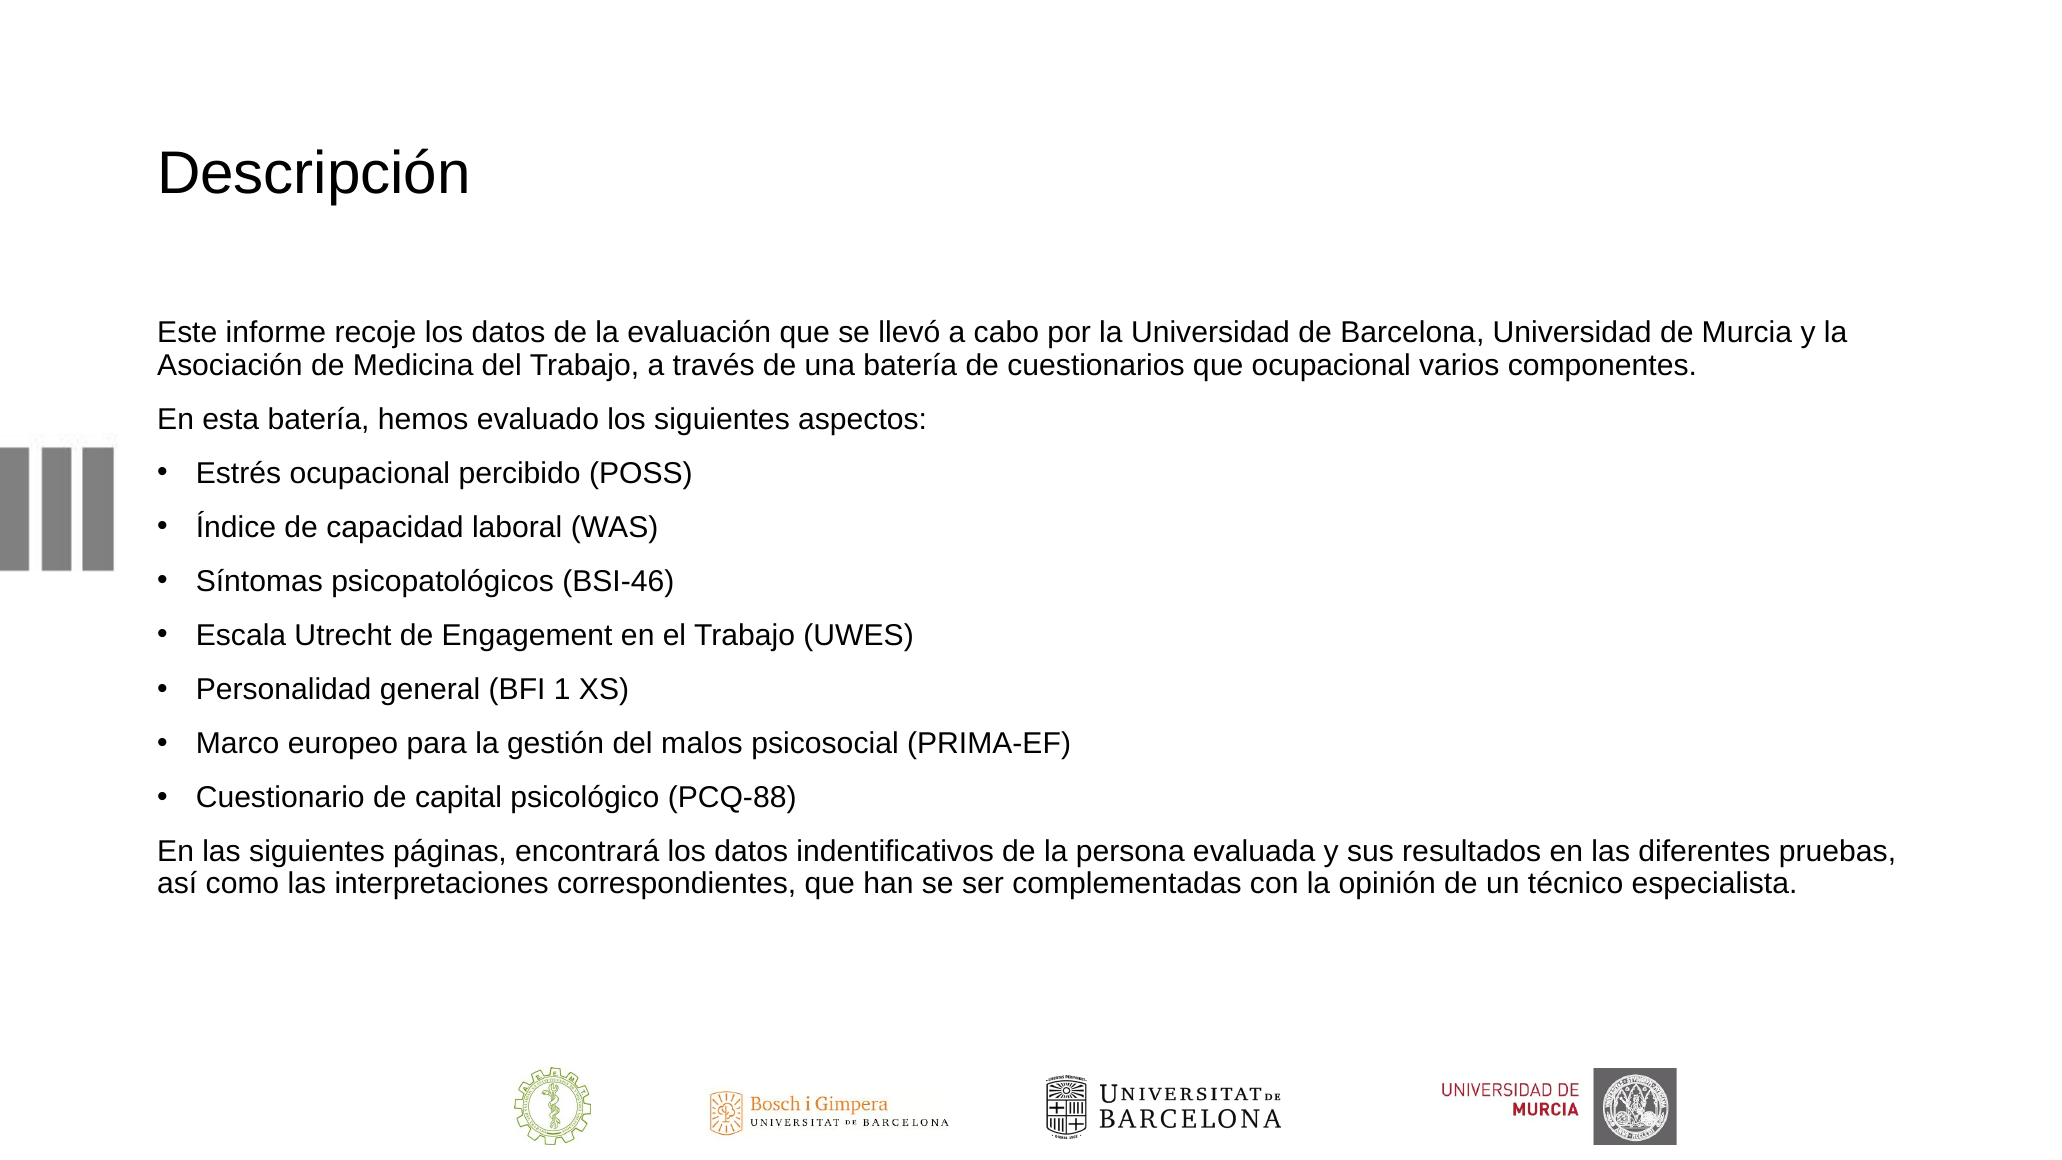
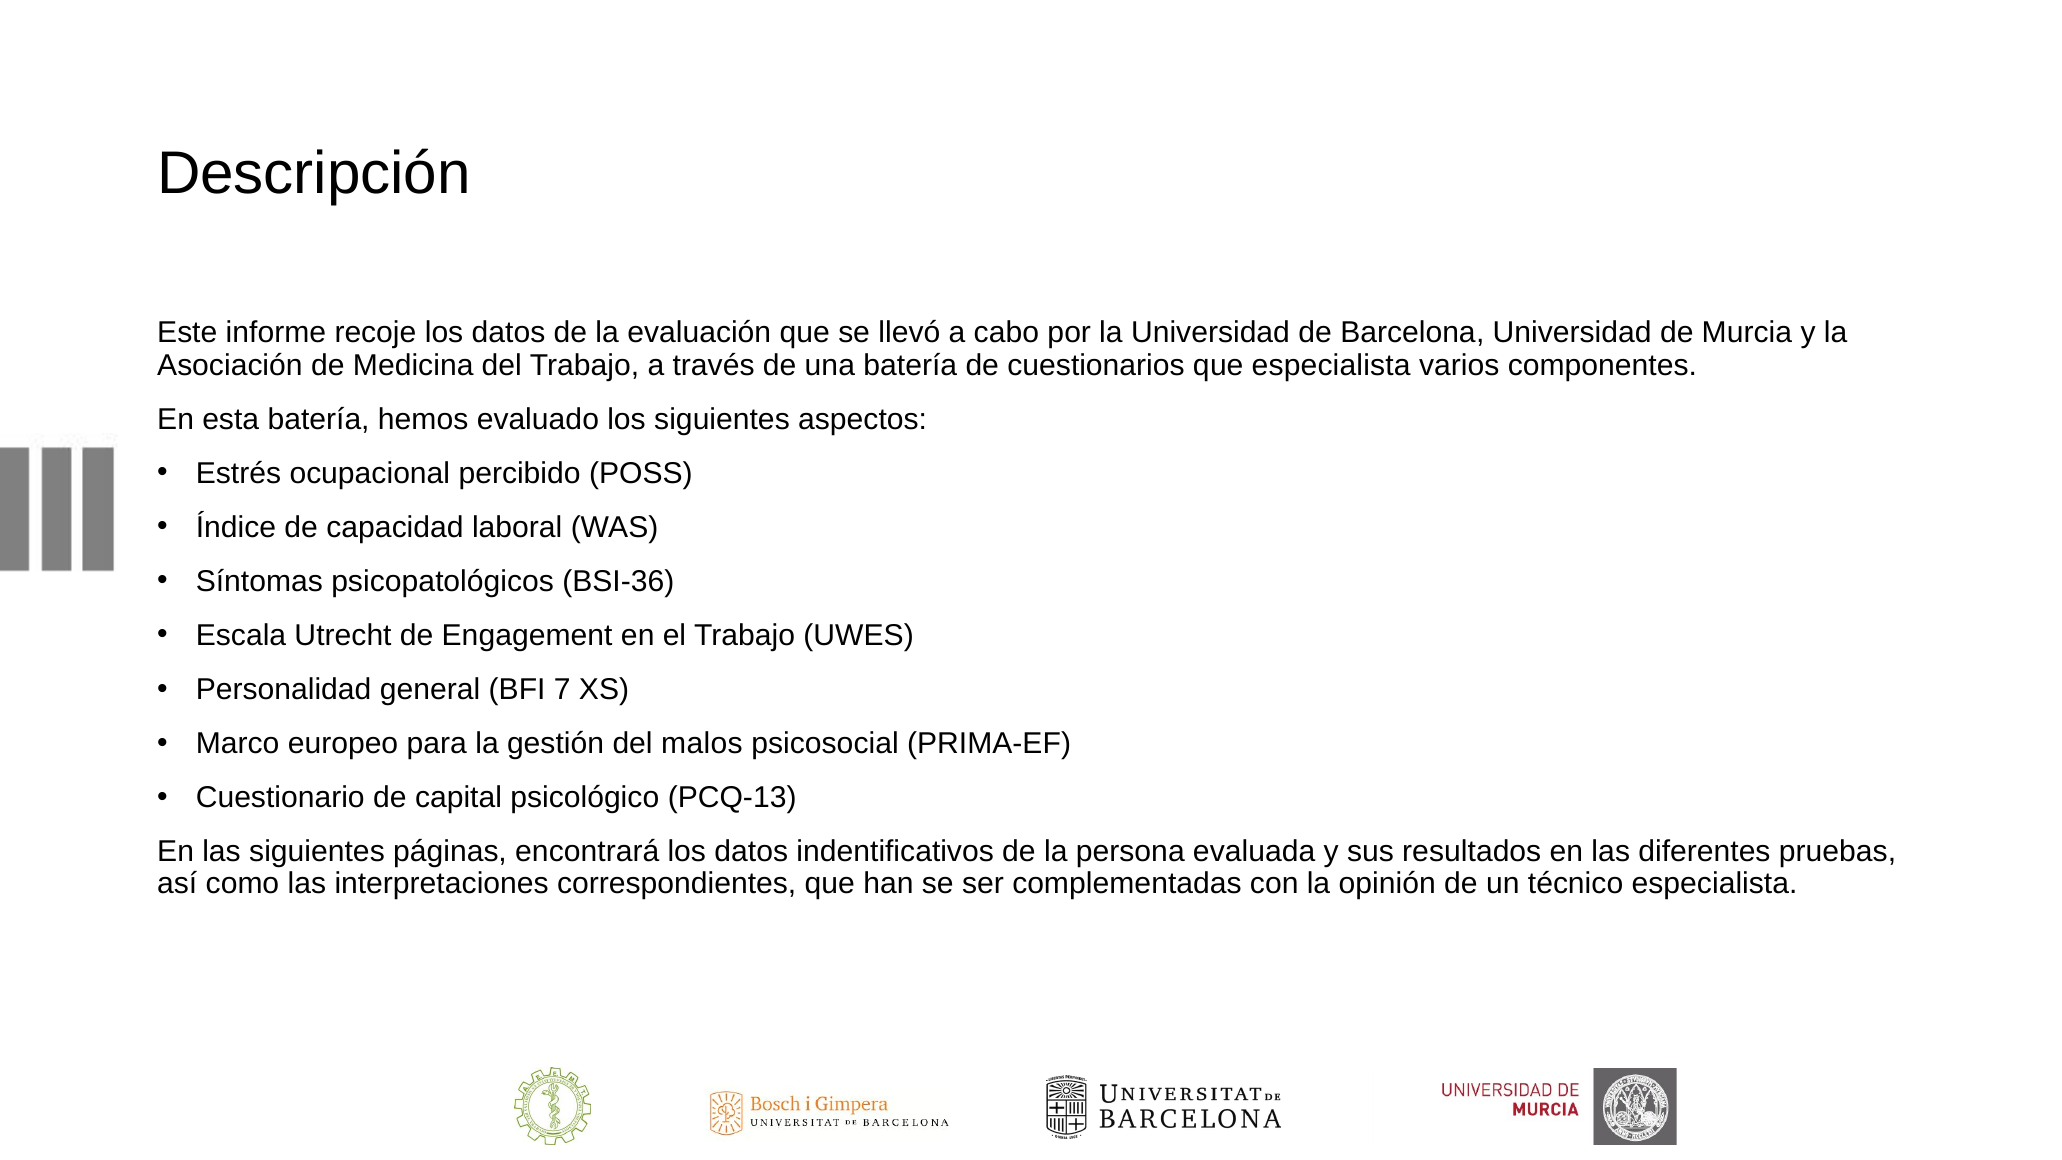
que ocupacional: ocupacional -> especialista (1331, 365)
BSI-46: BSI-46 -> BSI-36 (618, 581)
1: 1 -> 7 (562, 689)
PCQ-88: PCQ-88 -> PCQ-13 (732, 797)
